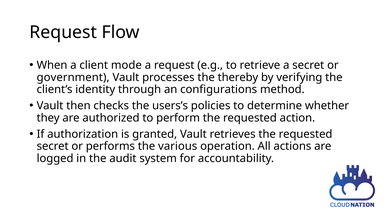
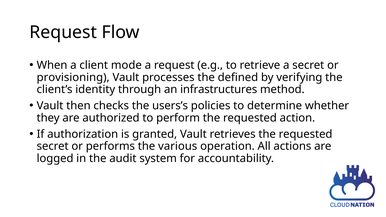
government: government -> provisioning (73, 77)
thereby: thereby -> defined (238, 77)
configurations: configurations -> infrastructures (219, 90)
